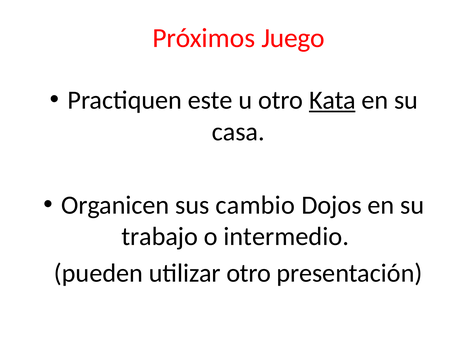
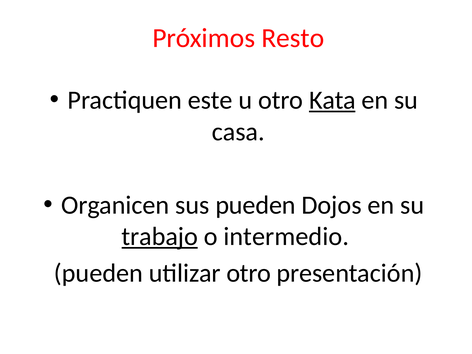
Juego: Juego -> Resto (293, 38)
sus cambio: cambio -> pueden (256, 205)
trabajo underline: none -> present (160, 237)
